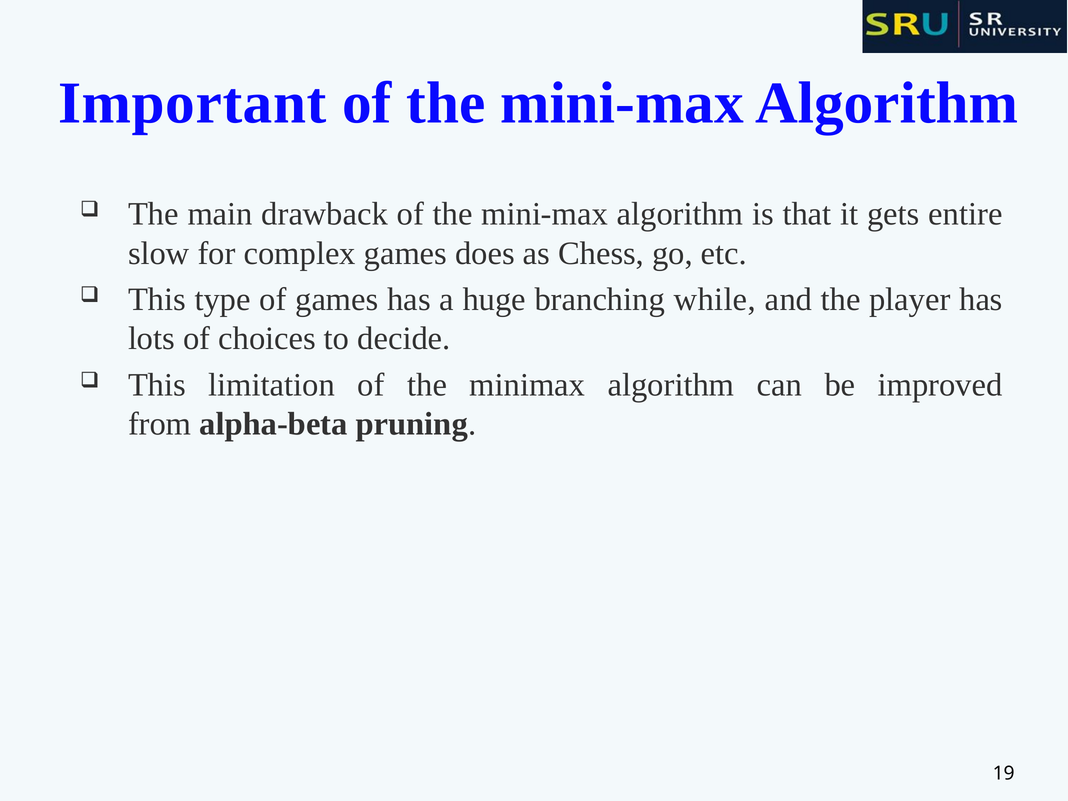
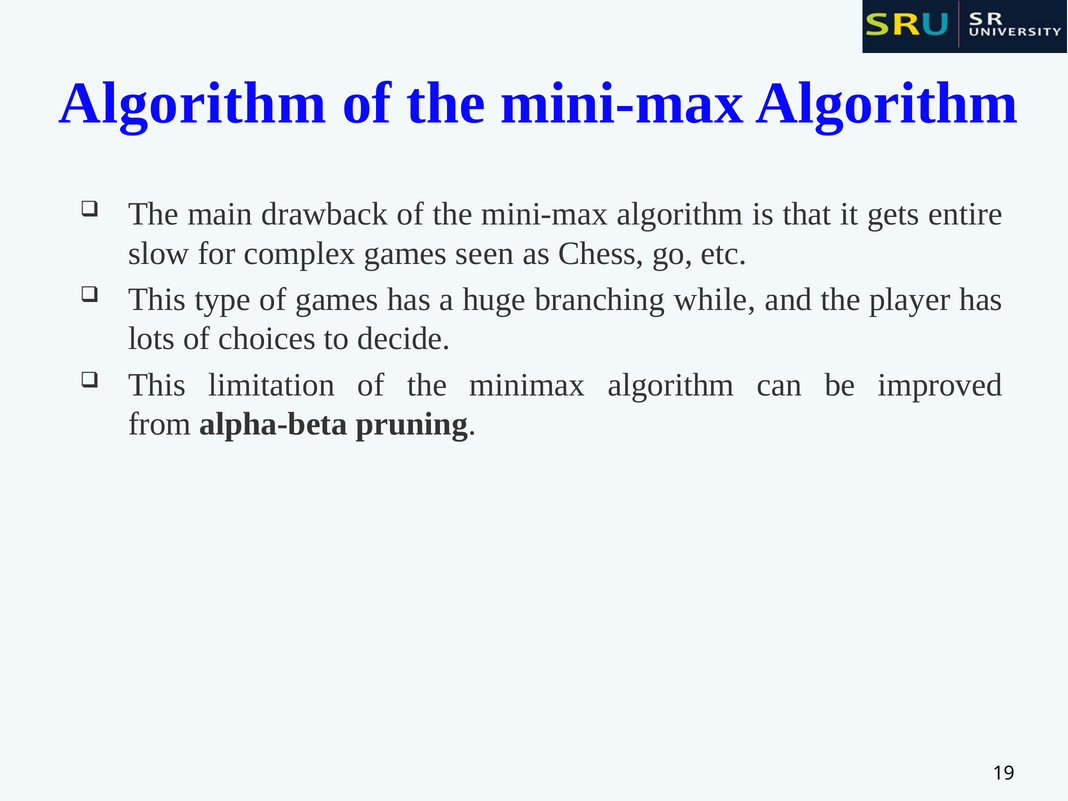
Important: Important -> Algorithm (192, 103)
does: does -> seen (485, 253)
